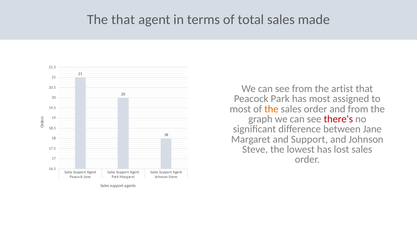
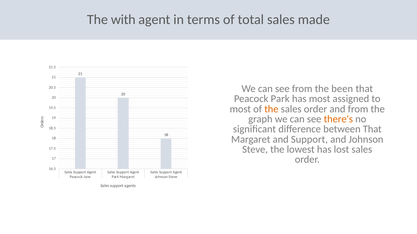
The that: that -> with (123, 20)
artist: artist -> been (342, 89)
there's colour: red -> orange (338, 119)
between Jane: Jane -> That (372, 129)
